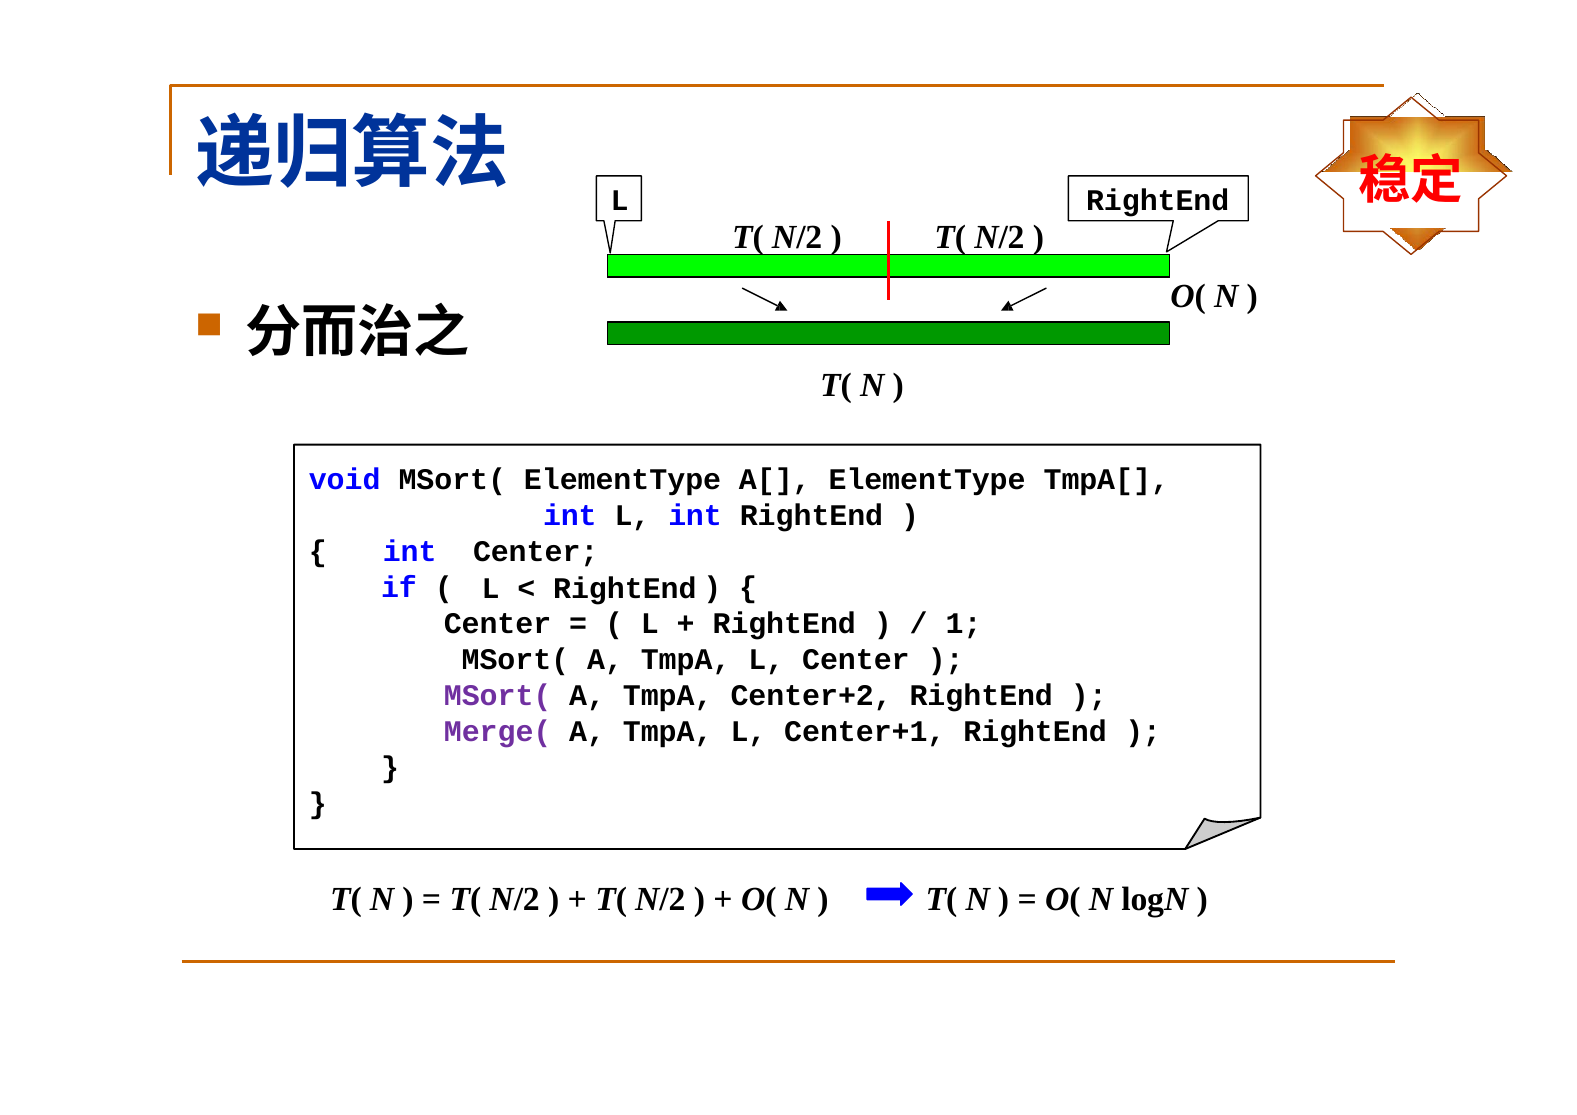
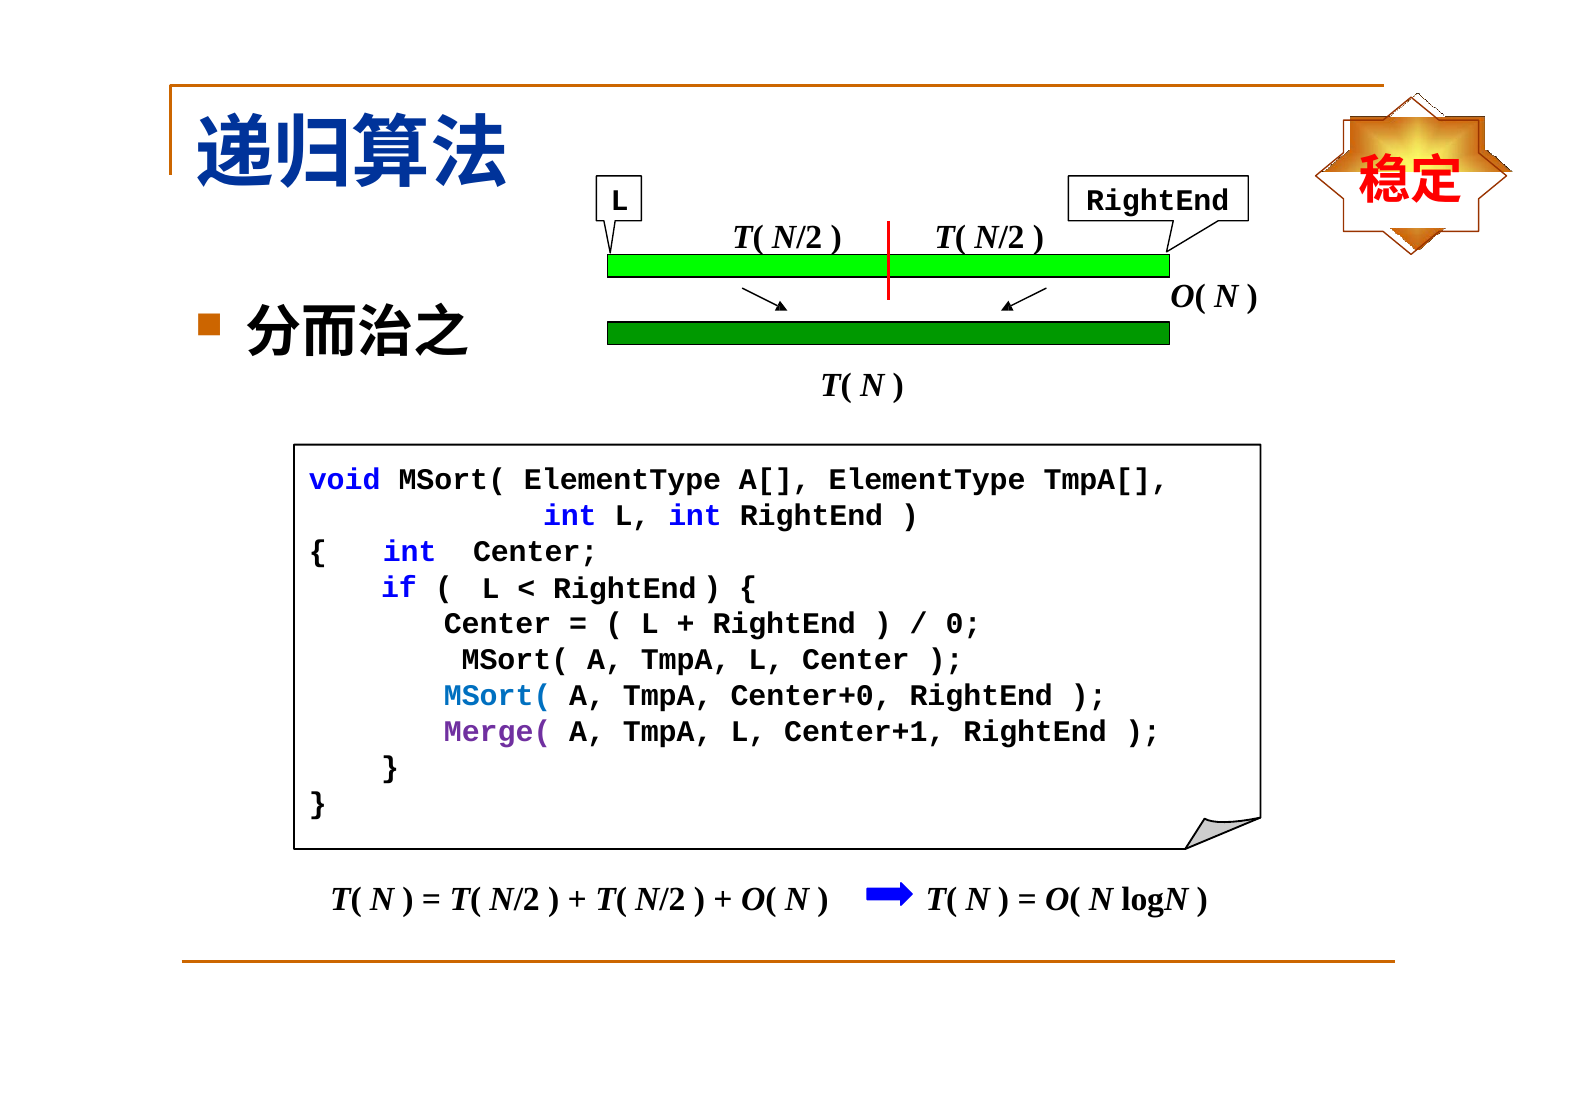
1: 1 -> 0 (964, 624)
MSort( colour: purple -> blue (498, 696)
Center+2: Center+2 -> Center+0 (811, 696)
